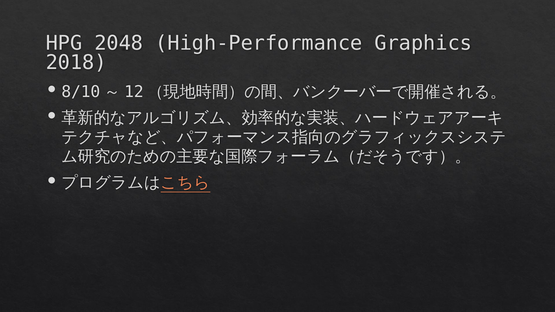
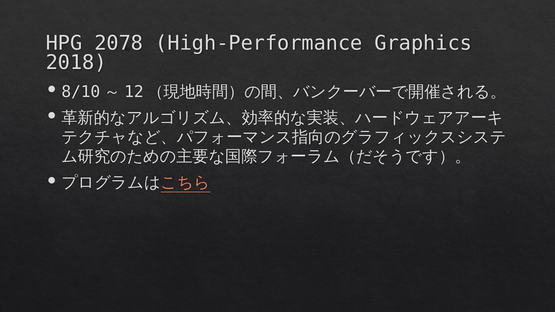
2048: 2048 -> 2078 (119, 43)
